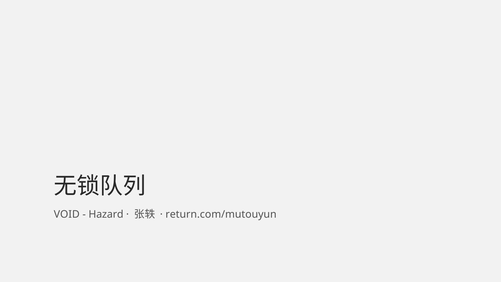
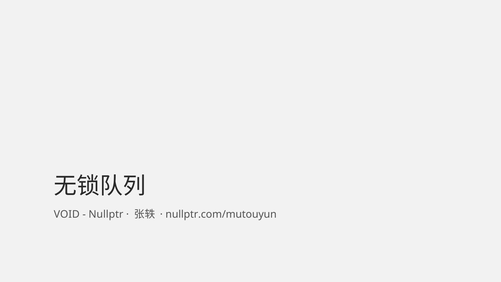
Hazard: Hazard -> Nullptr (106, 214)
return.com/mutouyun: return.com/mutouyun -> nullptr.com/mutouyun (221, 214)
